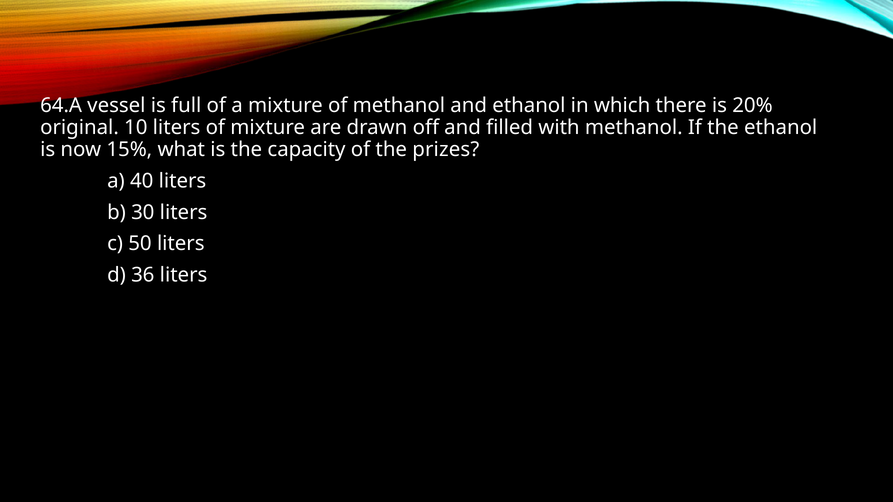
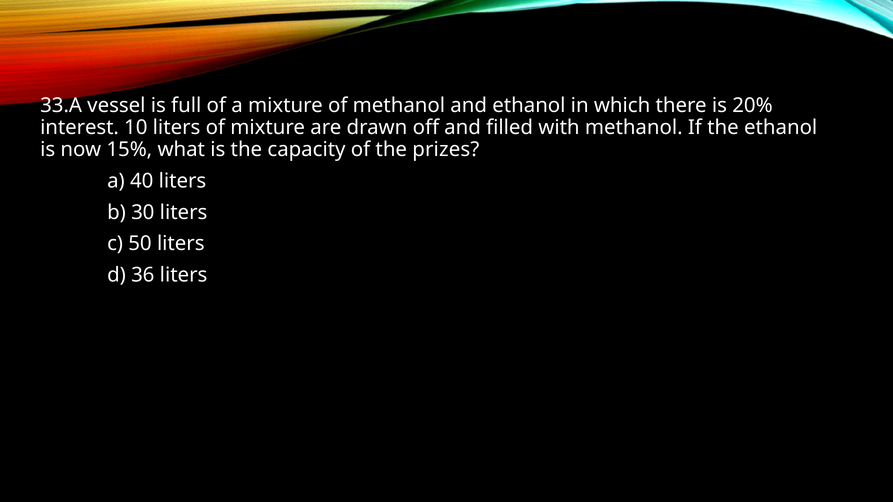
64.A: 64.A -> 33.A (61, 105)
original: original -> interest (80, 127)
